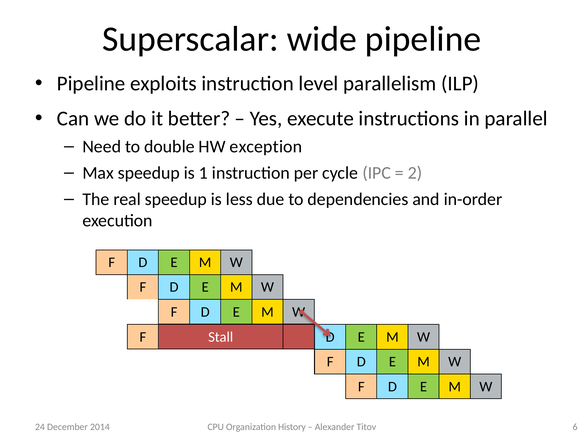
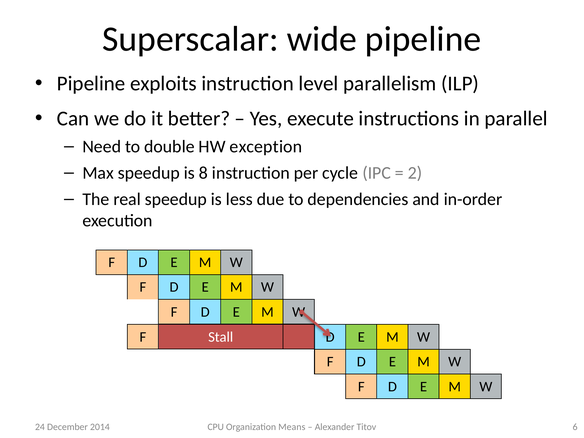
1: 1 -> 8 (203, 173)
History: History -> Means (292, 427)
